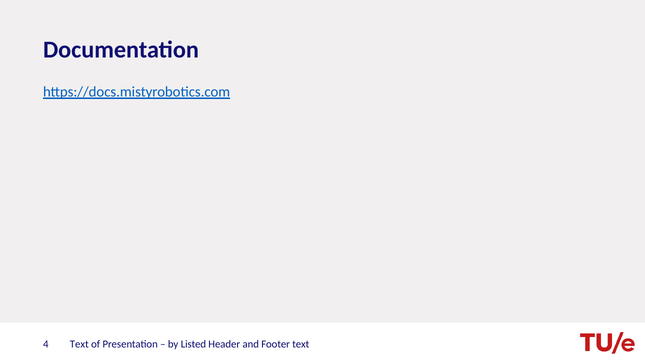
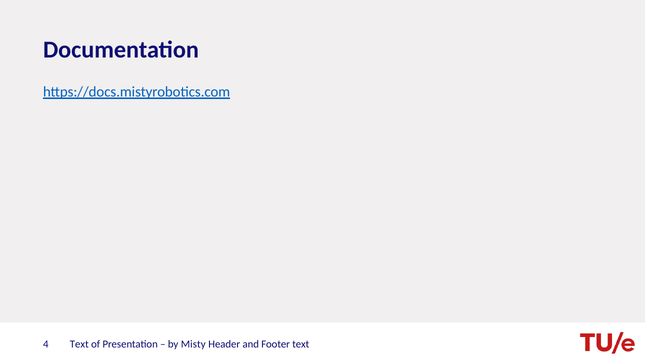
Listed: Listed -> Misty (193, 344)
